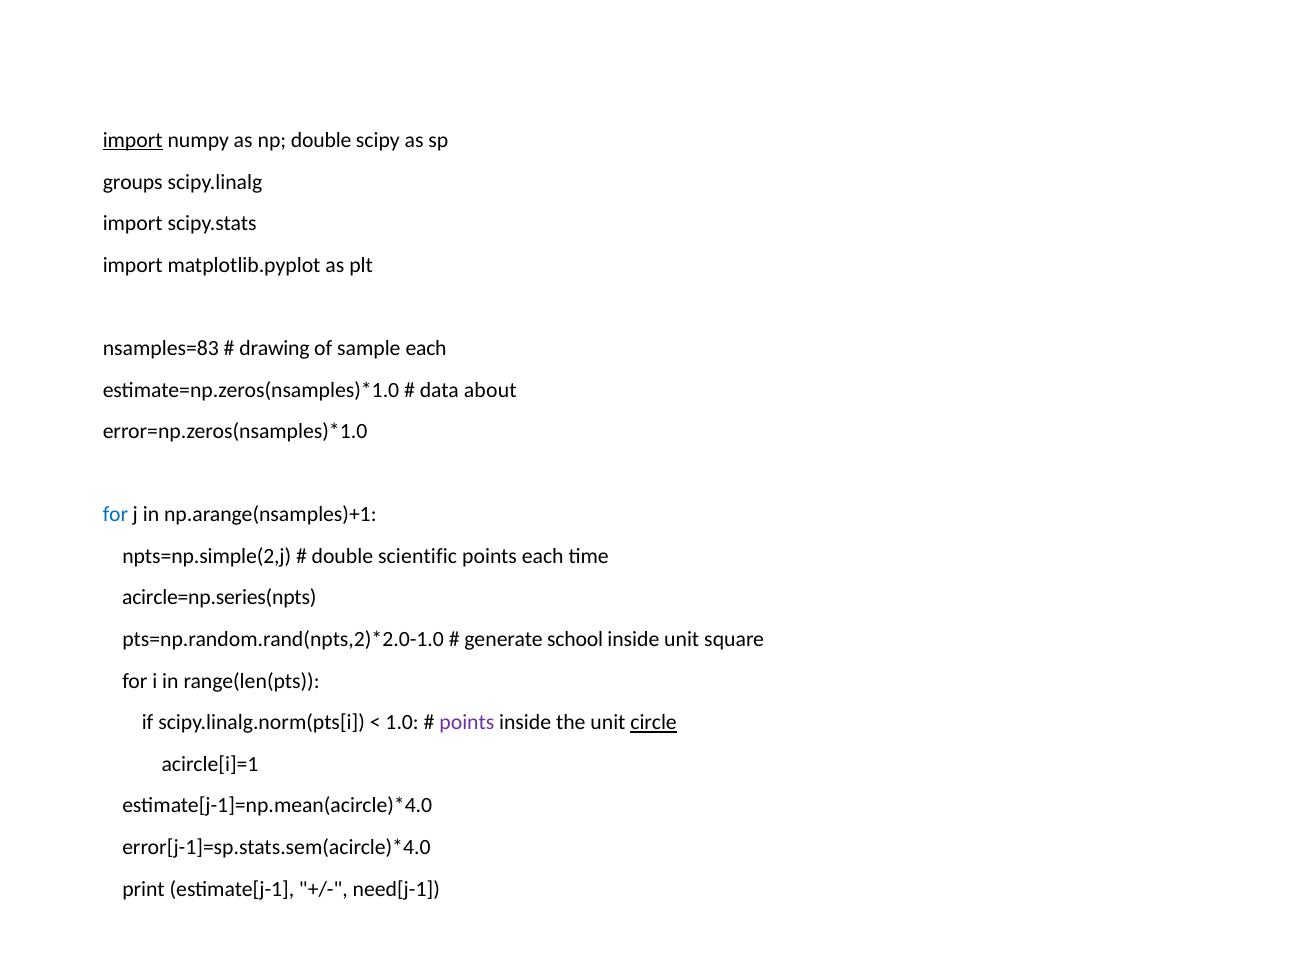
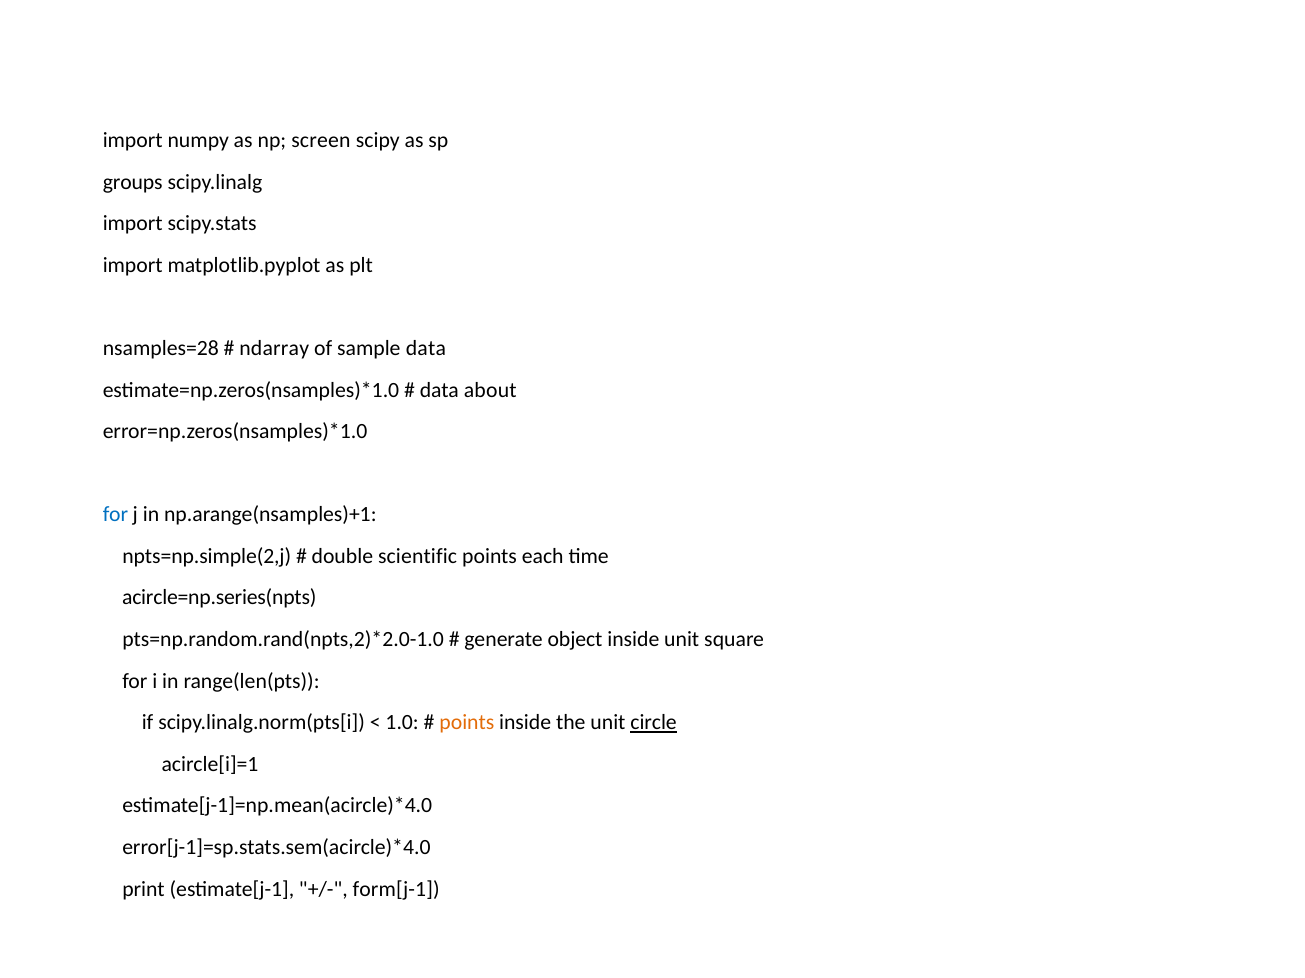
import underline: present -> none (133, 140)
np double: double -> screen (321, 140)
nsamples=83: nsamples=83 -> nsamples=28 (161, 349)
drawing: drawing -> ndarray (274, 349)
sample each: each -> data (426, 349)
school: school -> object (575, 640)
points colour: purple -> orange (467, 723)
need[j-1: need[j-1 -> form[j-1 (396, 890)
